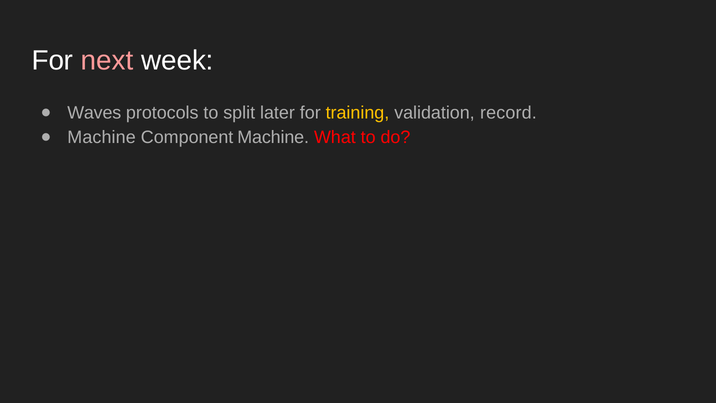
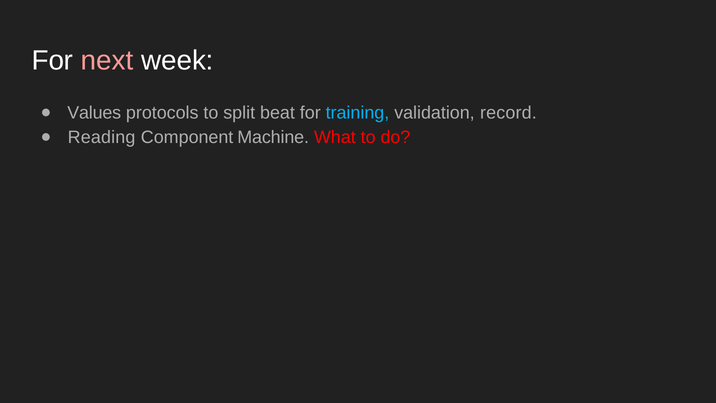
Waves: Waves -> Values (94, 113)
later: later -> beat (277, 113)
training colour: yellow -> light blue (357, 113)
Machine: Machine -> Reading (102, 137)
